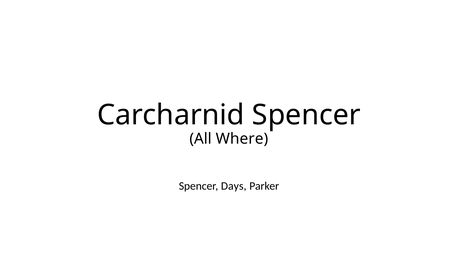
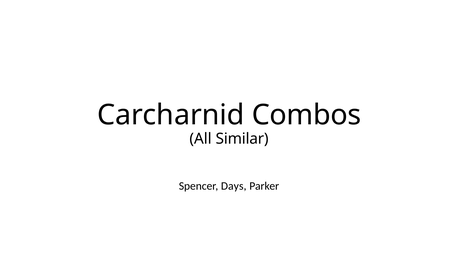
Carcharnid Spencer: Spencer -> Combos (307, 115)
Where: Where -> Similar (242, 139)
